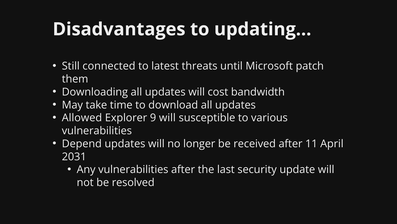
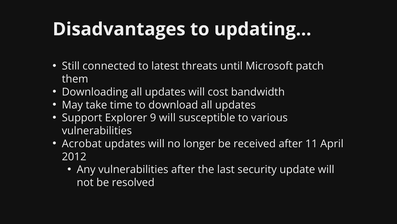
Allowed: Allowed -> Support (82, 118)
Depend: Depend -> Acrobat (82, 143)
2031: 2031 -> 2012 (74, 156)
